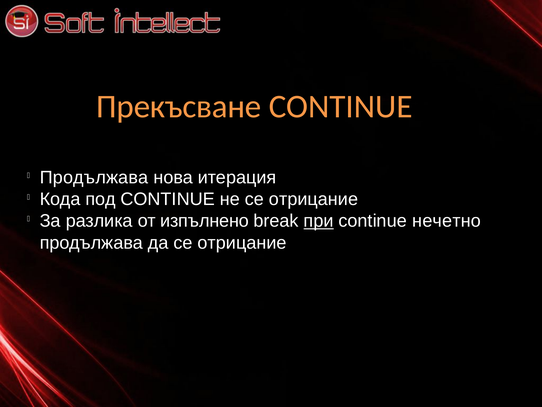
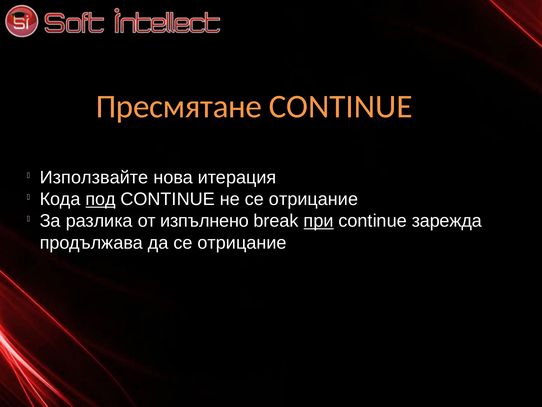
Прекъсване: Прекъсване -> Пресмятaнe (179, 107)
Продължава: Продължава -> Използвайте (94, 177)
под underline: none -> present (101, 199)
нечетно: нечетно -> зарежда (447, 221)
